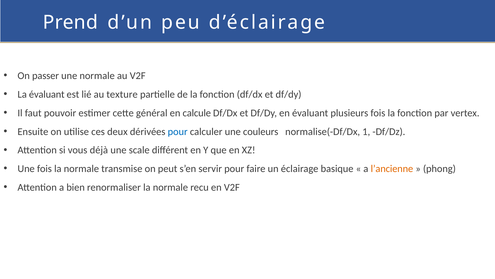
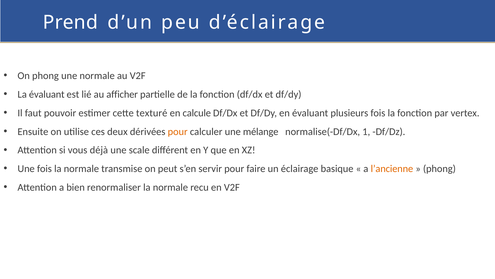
On passer: passer -> phong (45, 76)
texture: texture -> afficher (122, 94)
général: général -> texturé (152, 113)
pour colour: blue -> orange (178, 131)
couleurs: couleurs -> mélange (261, 131)
